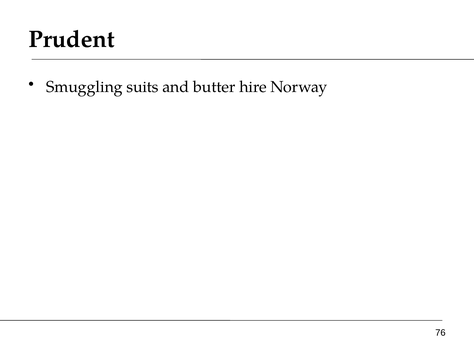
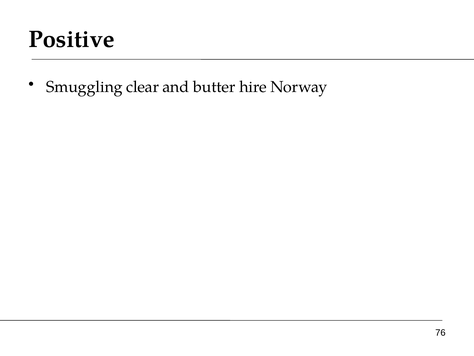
Prudent: Prudent -> Positive (72, 39)
suits: suits -> clear (143, 87)
